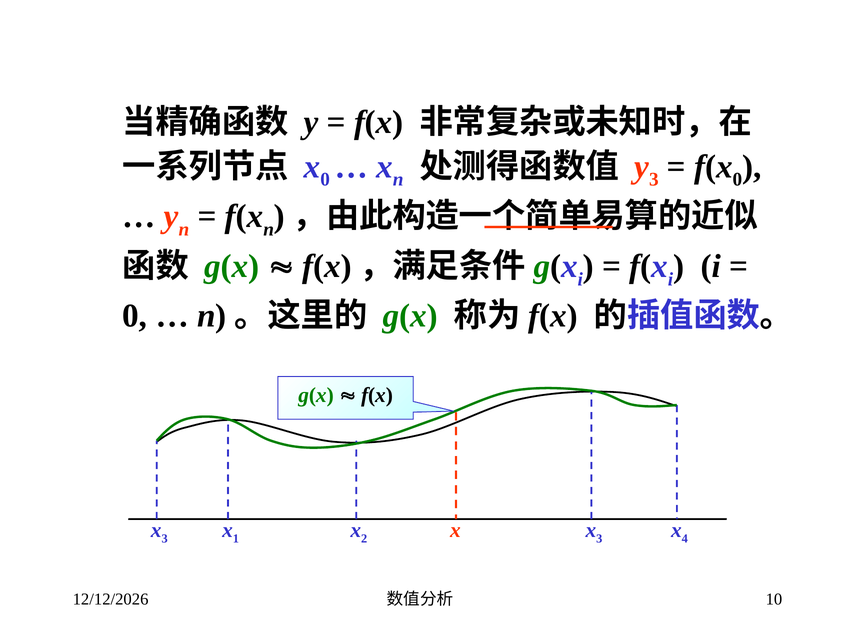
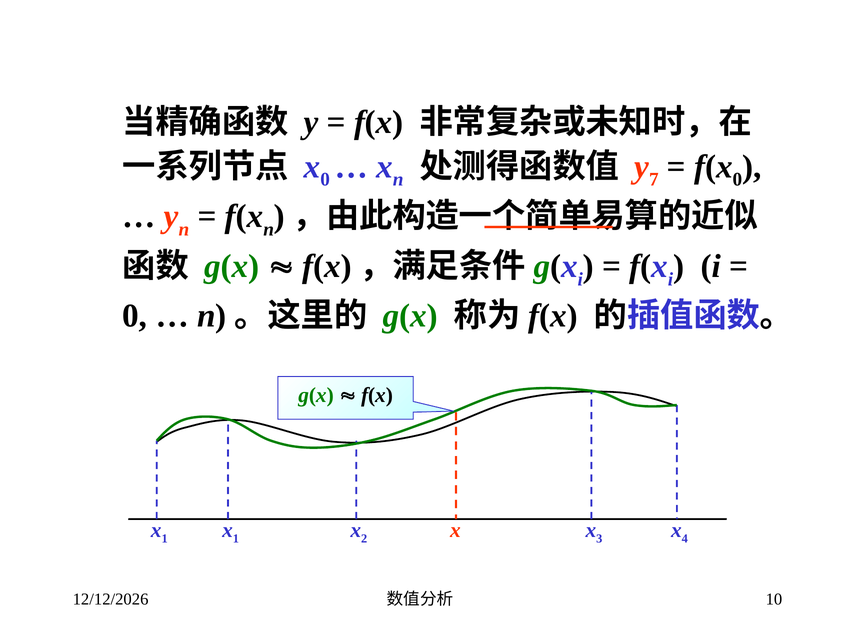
y 3: 3 -> 7 (654, 180)
3: 3 -> 1 (165, 539)
